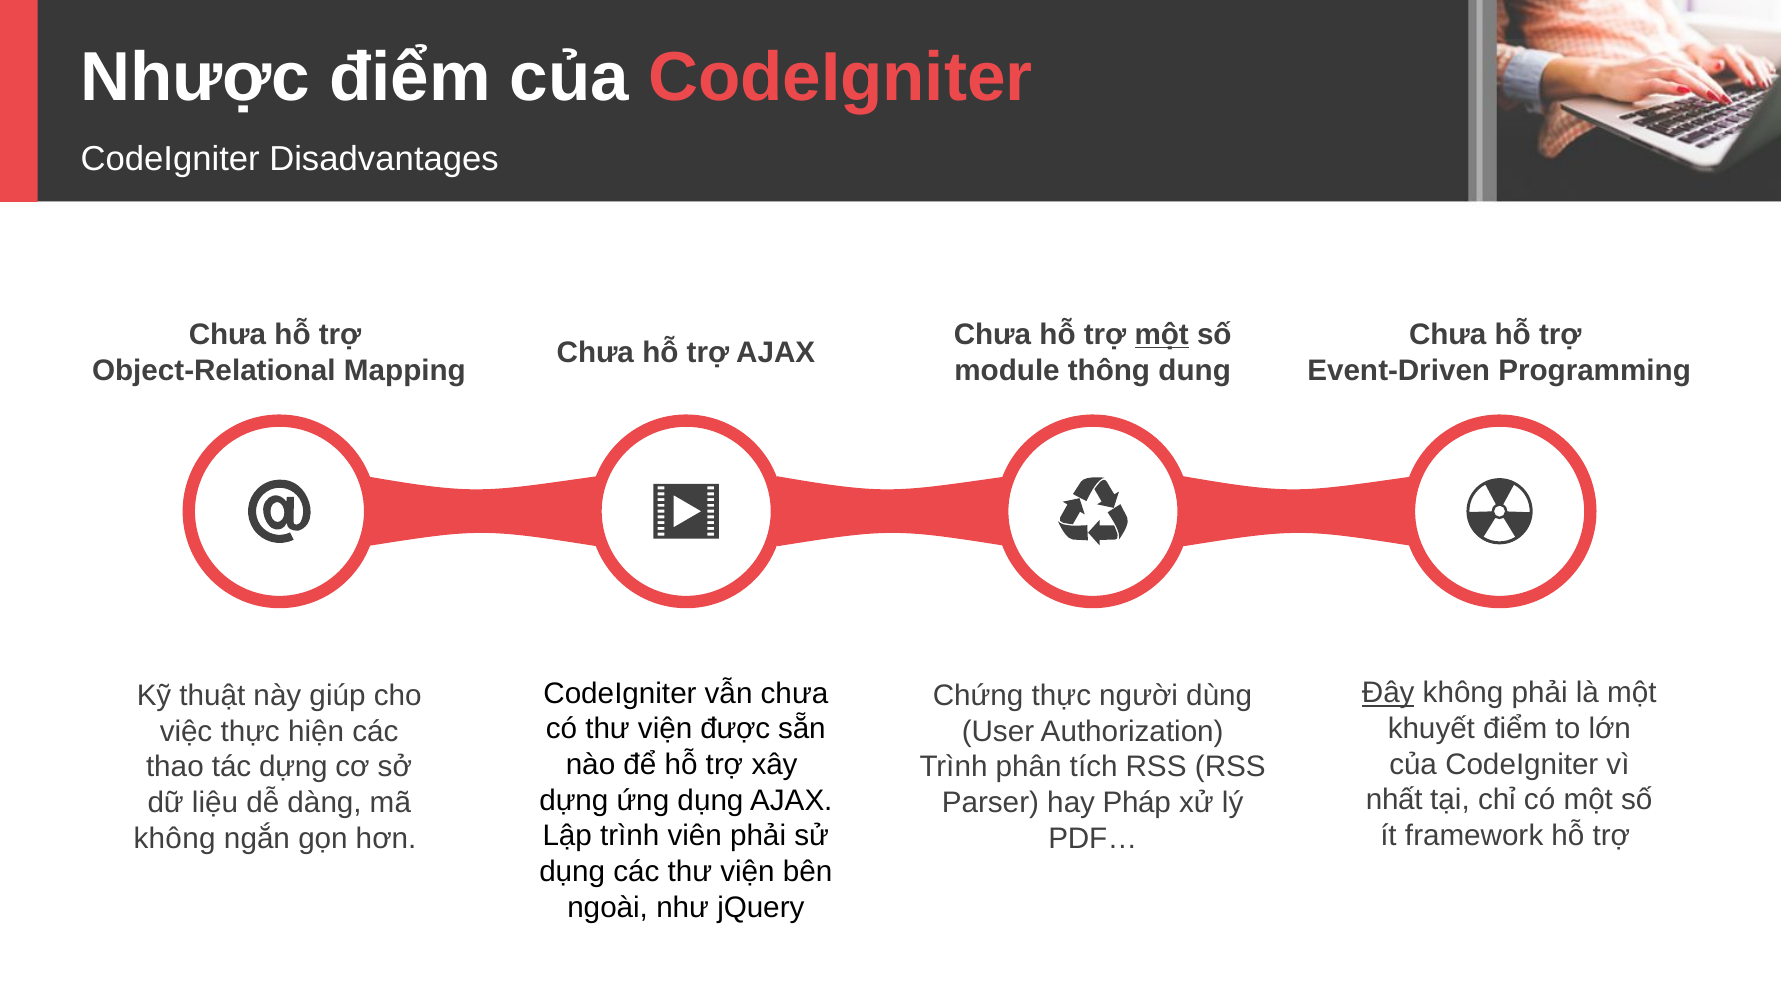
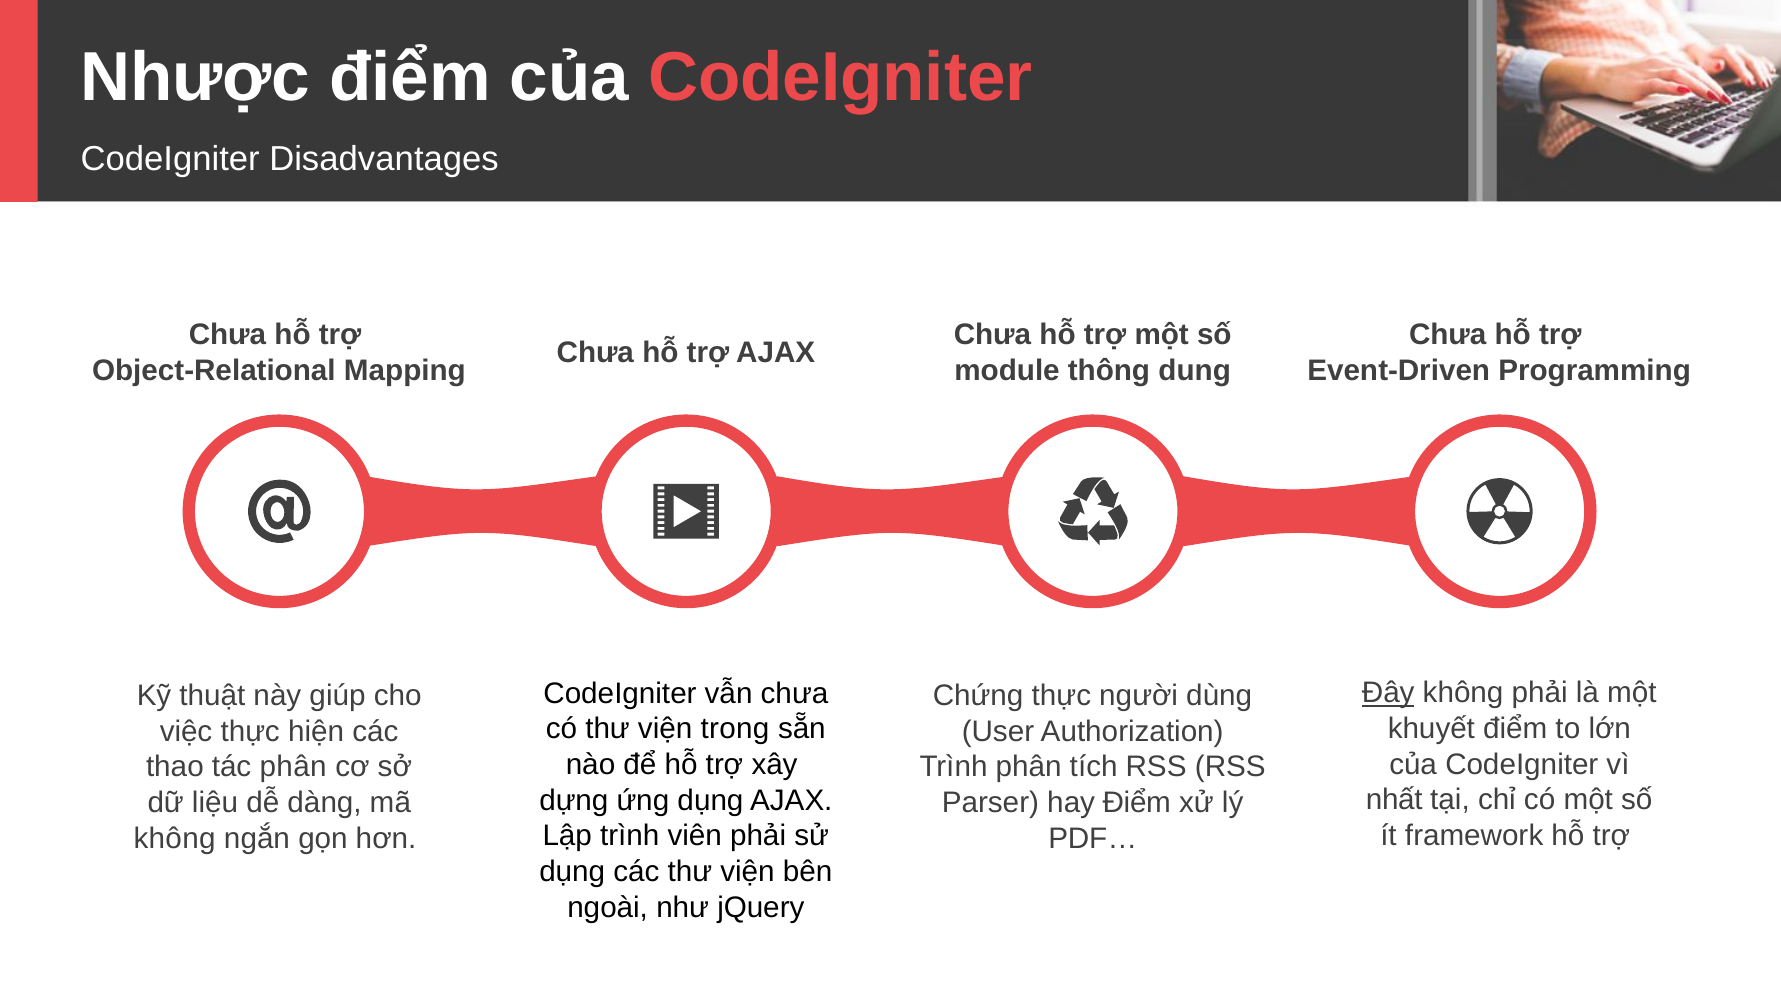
một underline: present -> none (1162, 335)
được: được -> trong (735, 729)
tác dựng: dựng -> phân (293, 767)
hay Pháp: Pháp -> Điểm (1137, 803)
